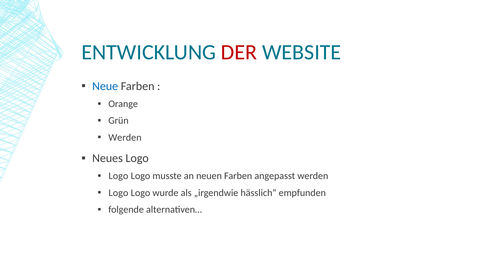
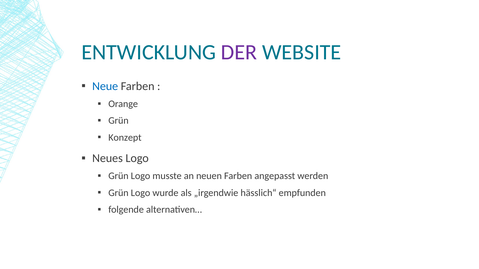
DER colour: red -> purple (239, 52)
Werden: Werden -> Konzept (125, 138)
Logo: Logo -> Grün (118, 176)
Logo: Logo -> Grün (118, 193)
